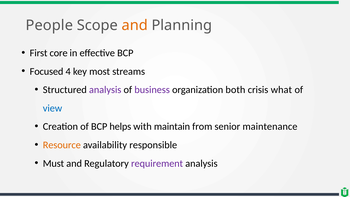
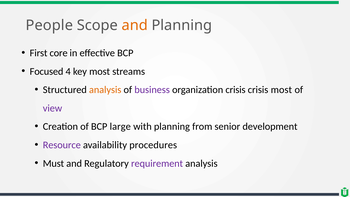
analysis colour: purple -> orange (105, 90)
organization both: both -> crisis (235, 90)
crisis what: what -> most (281, 90)
view colour: blue -> purple (52, 108)
helps: helps -> large (120, 127)
with maintain: maintain -> planning (172, 127)
maintenance: maintenance -> development (270, 127)
Resource colour: orange -> purple (62, 145)
responsible: responsible -> procedures (153, 145)
